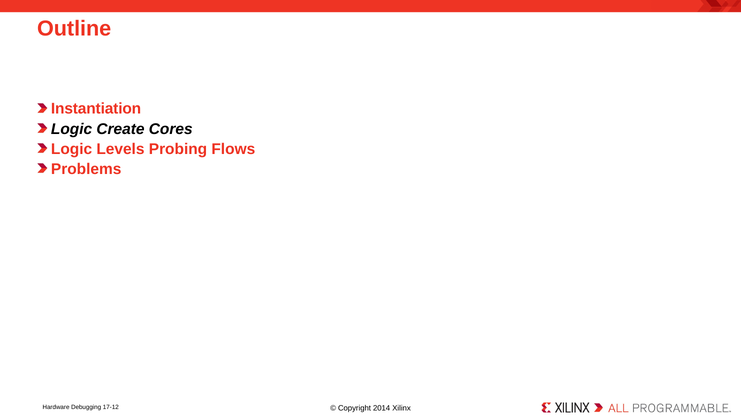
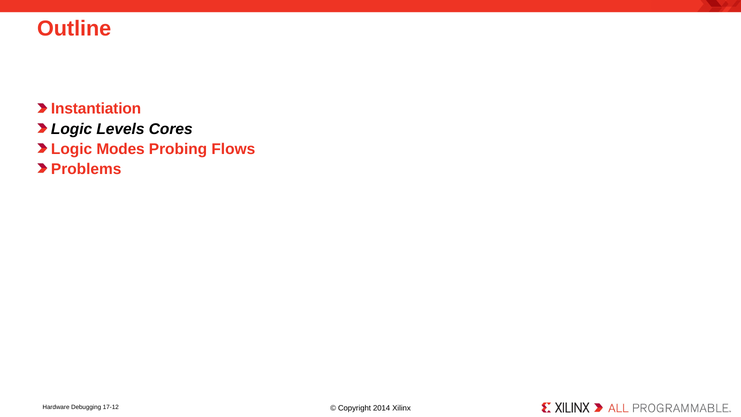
Create: Create -> Levels (120, 129)
Levels: Levels -> Modes (121, 149)
